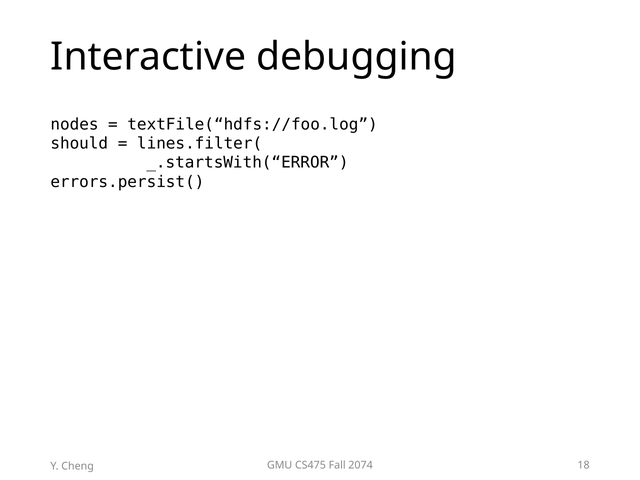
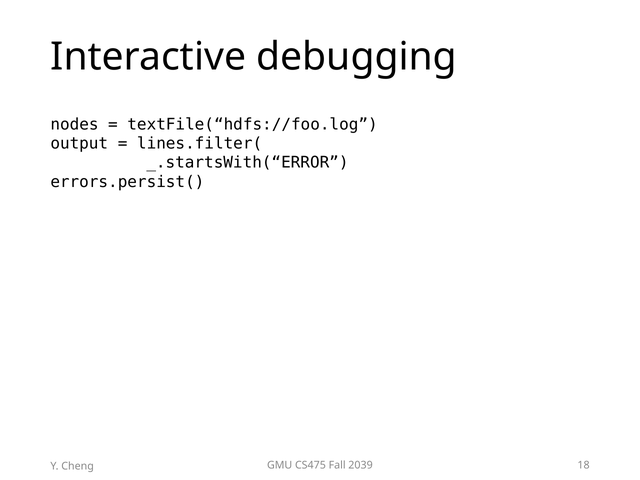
should: should -> output (79, 144)
2074: 2074 -> 2039 (361, 465)
